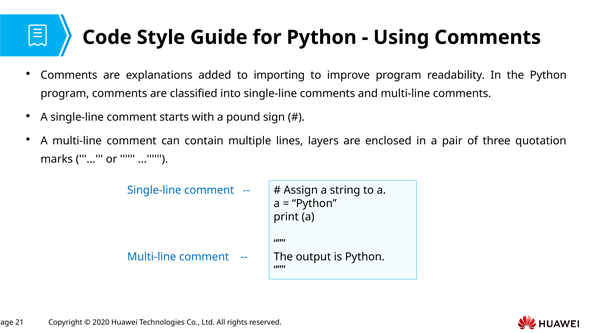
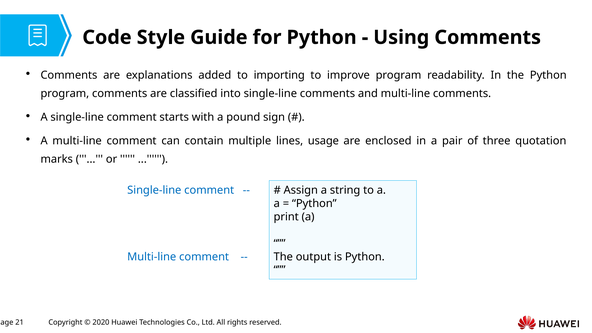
layers: layers -> usage (323, 141)
